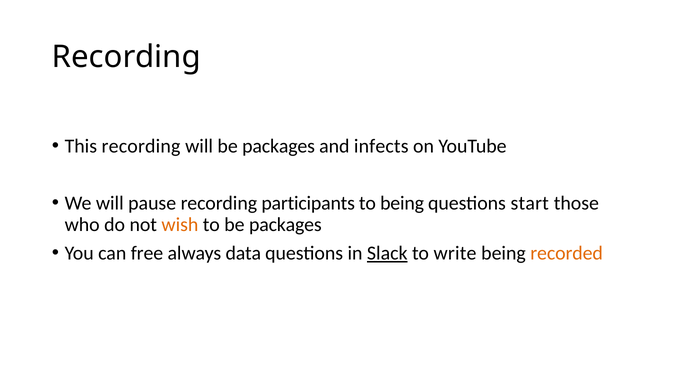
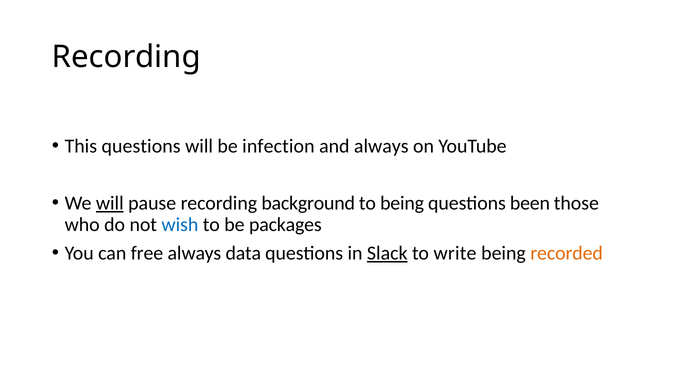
This recording: recording -> questions (141, 146)
will be packages: packages -> infection (278, 146)
and infects: infects -> always (381, 146)
will underline: none -> present (110, 203)
participants: participants -> background (308, 203)
start: start -> been (530, 203)
wish colour: orange -> blue (180, 225)
